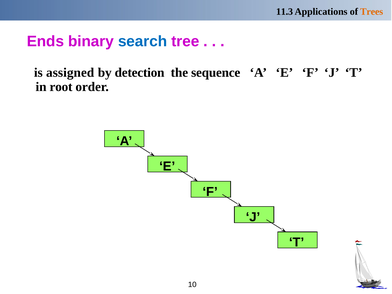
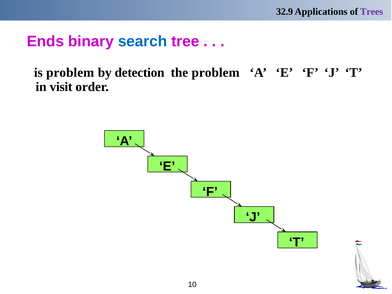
11.3: 11.3 -> 32.9 (285, 12)
Trees colour: orange -> purple (372, 12)
is assigned: assigned -> problem (70, 73)
the sequence: sequence -> problem (216, 73)
root: root -> visit (61, 87)
